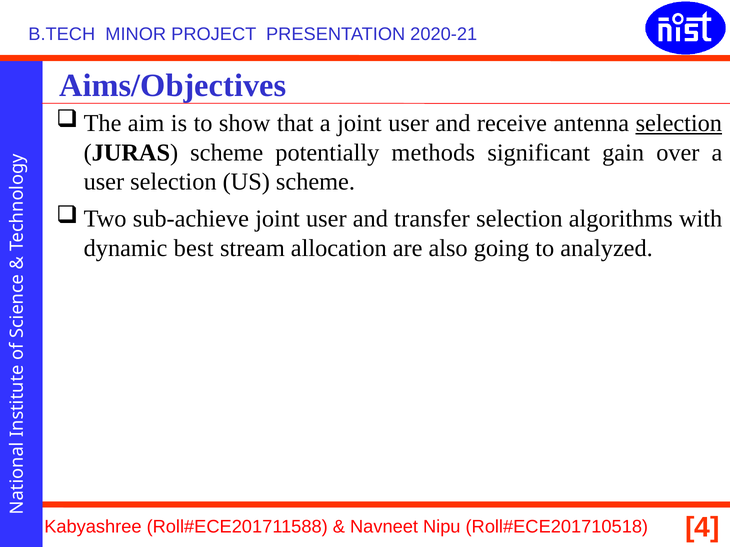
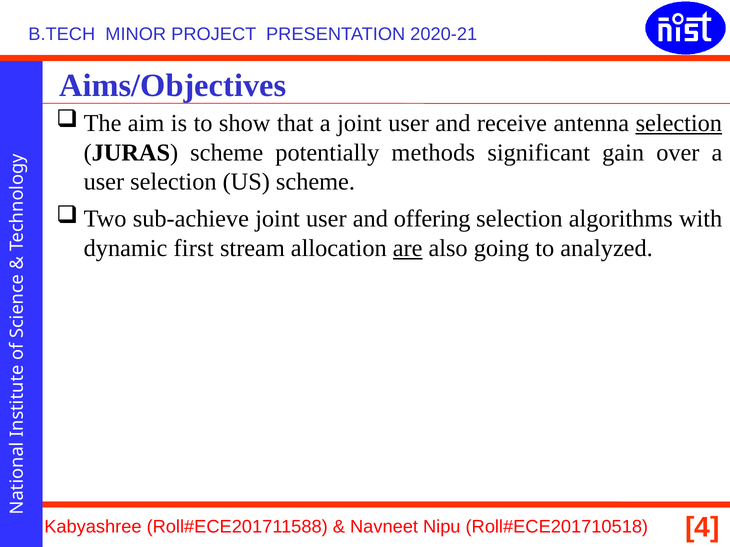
transfer: transfer -> offering (432, 219)
best: best -> first (194, 248)
are underline: none -> present (408, 248)
